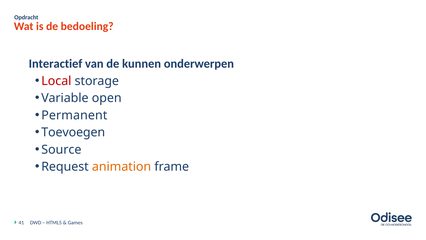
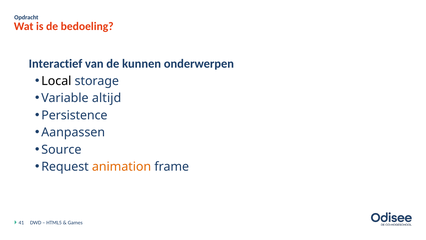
Local colour: red -> black (56, 81)
open: open -> altijd (107, 98)
Permanent: Permanent -> Persistence (74, 115)
Toevoegen: Toevoegen -> Aanpassen (73, 132)
